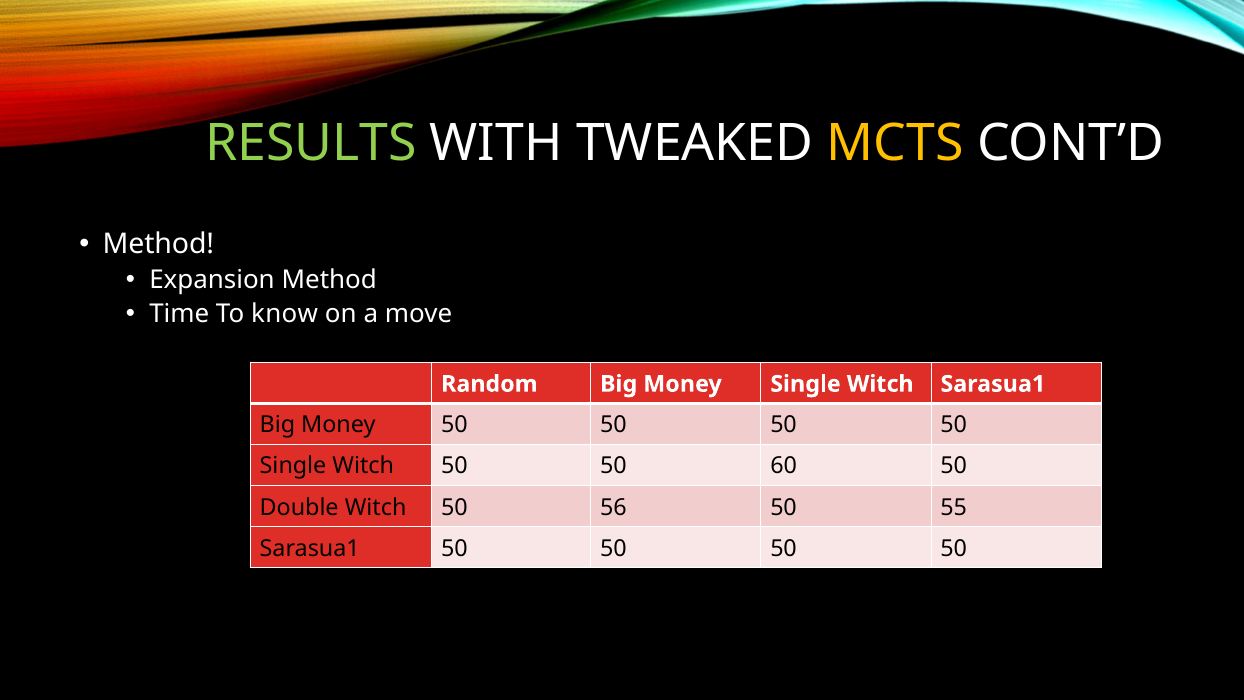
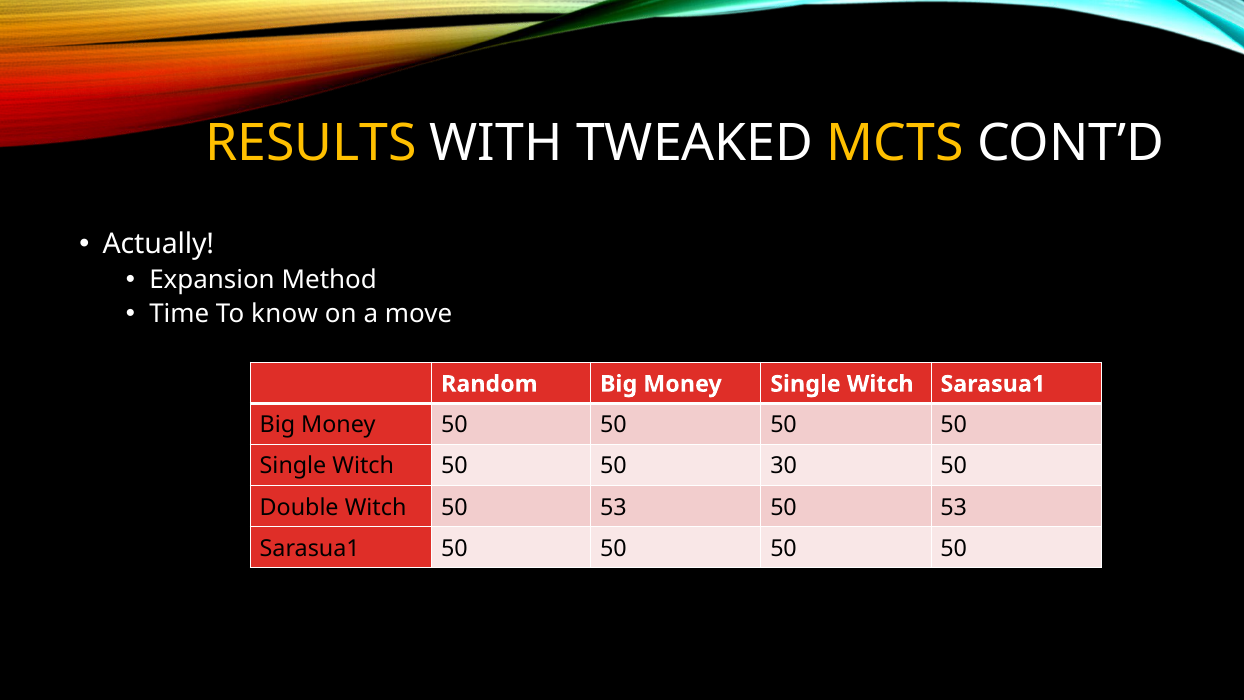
RESULTS colour: light green -> yellow (311, 144)
Method: Method -> Actually (158, 244)
60: 60 -> 30 (784, 466)
Witch 50 56: 56 -> 53 (613, 507)
55: 55 -> 53 (954, 507)
